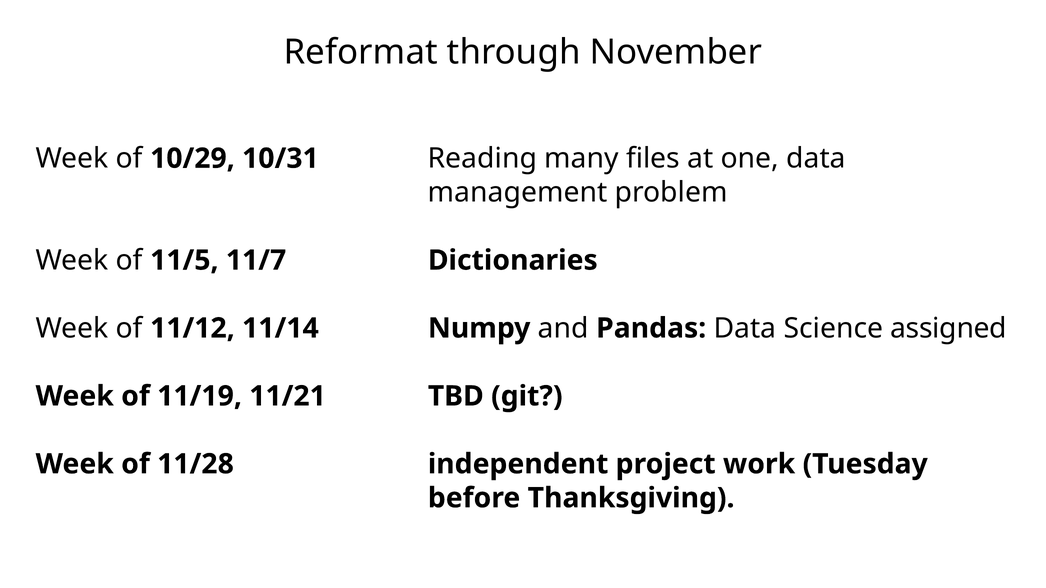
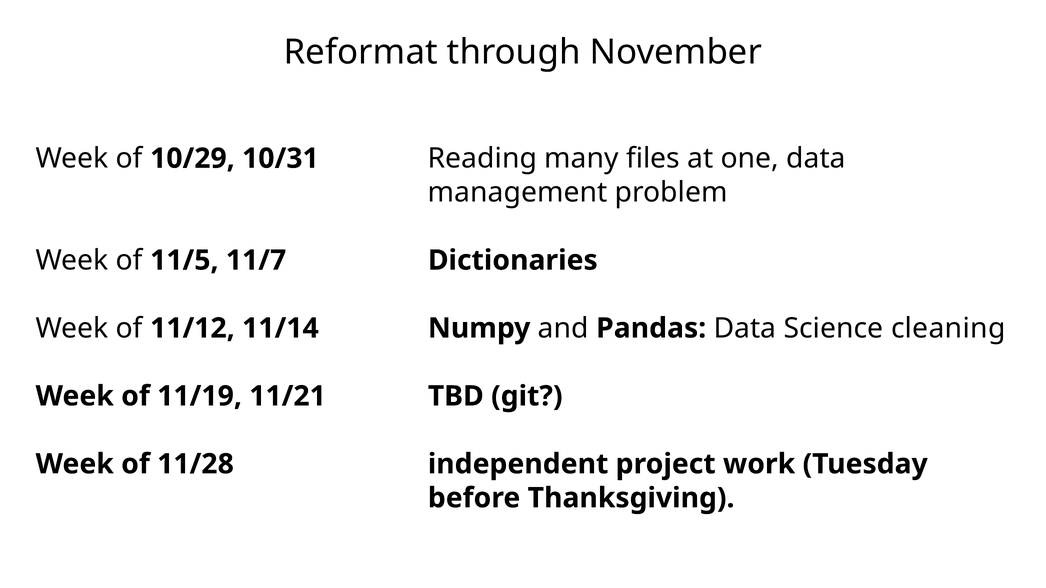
assigned: assigned -> cleaning (948, 328)
